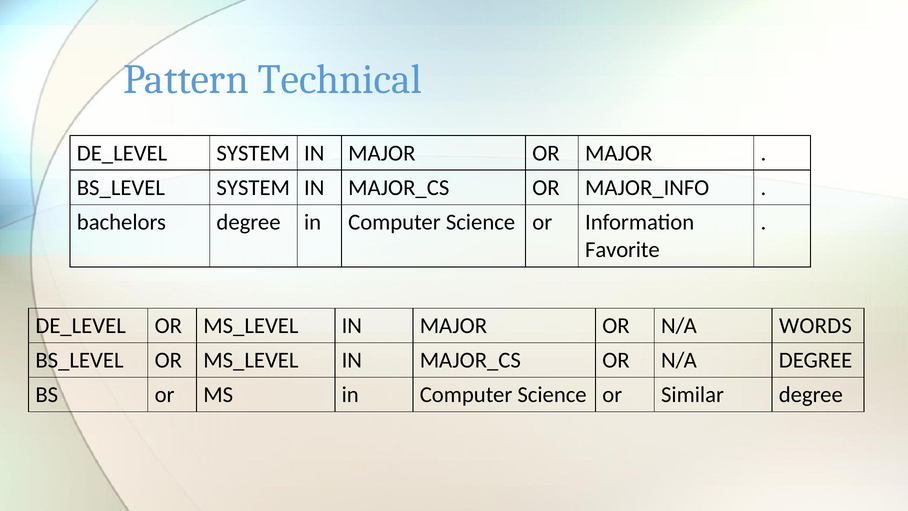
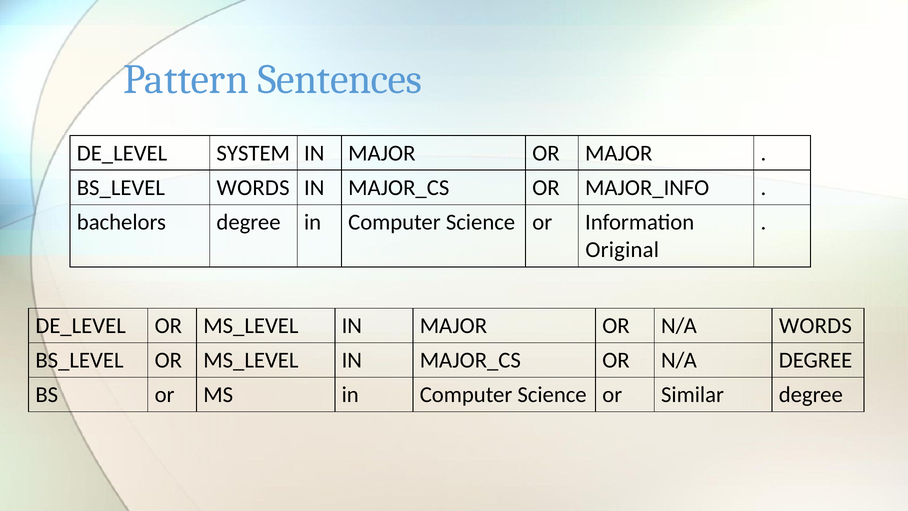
Technical: Technical -> Sentences (340, 79)
SYSTEM: SYSTEM -> WORDS (253, 188)
Favorite: Favorite -> Original (622, 250)
